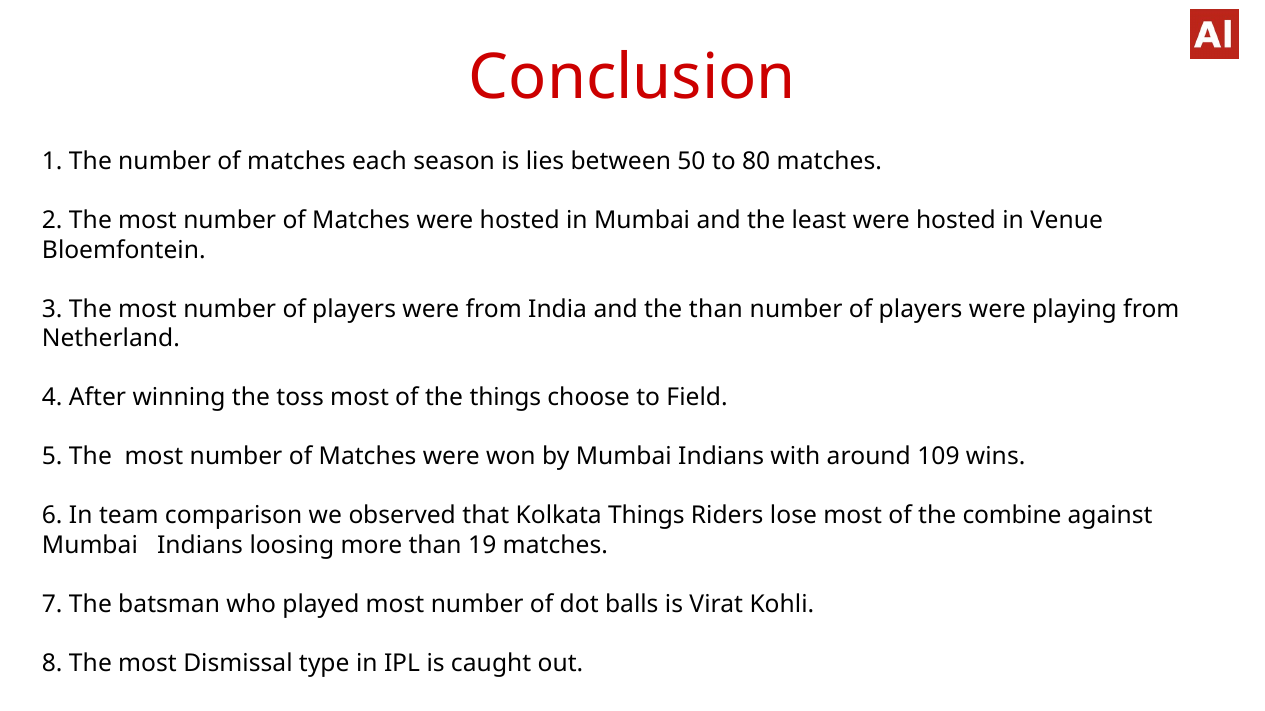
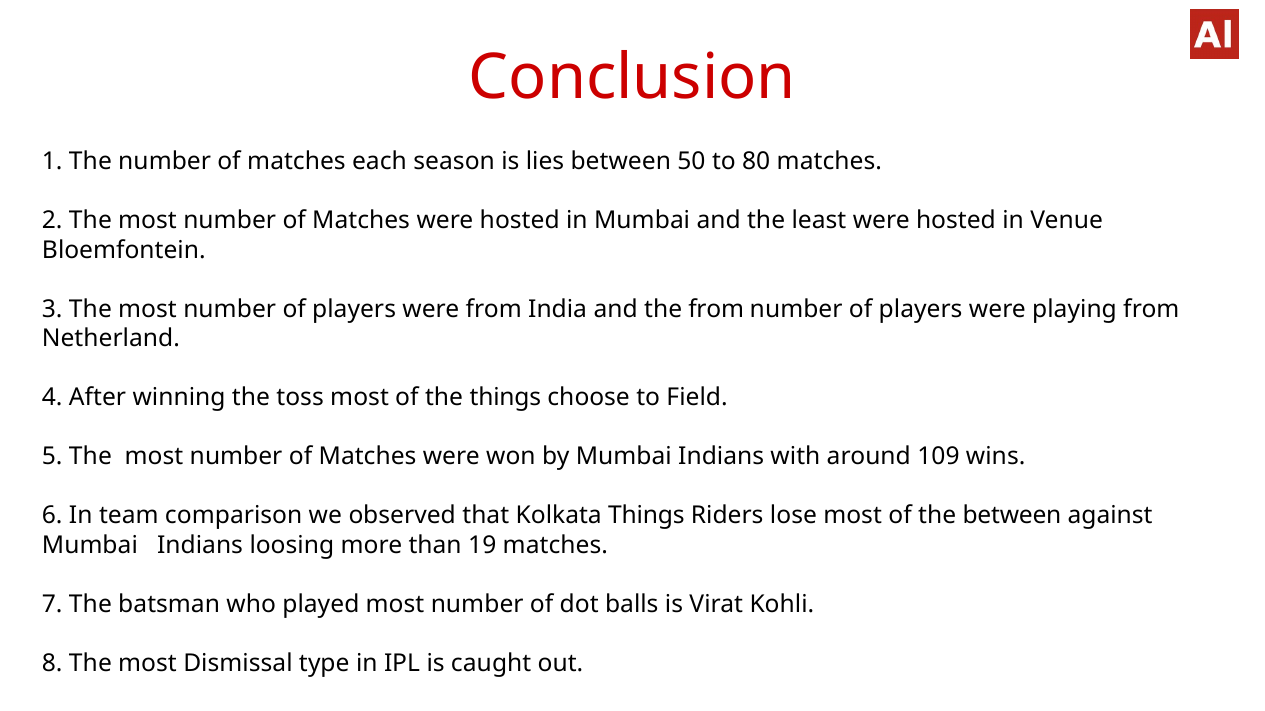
the than: than -> from (716, 309)
the combine: combine -> between (1012, 516)
